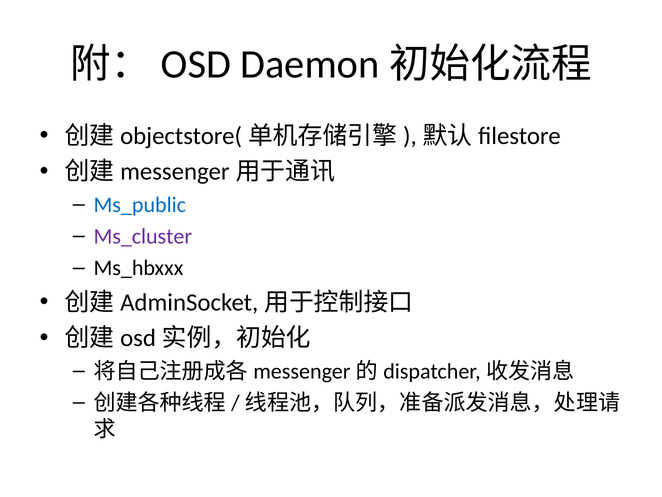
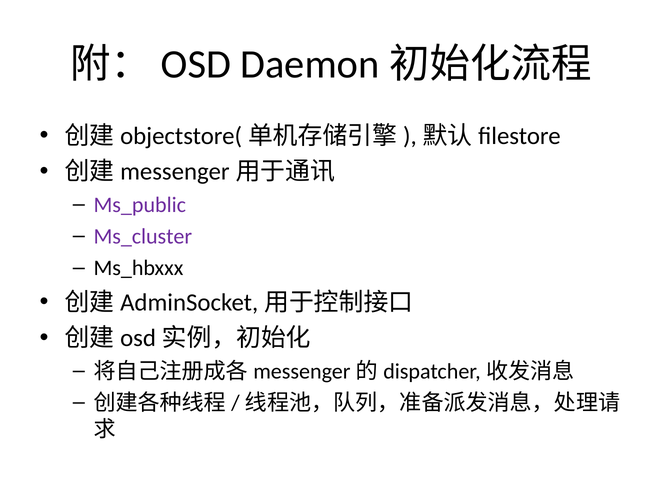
Ms_public colour: blue -> purple (140, 205)
